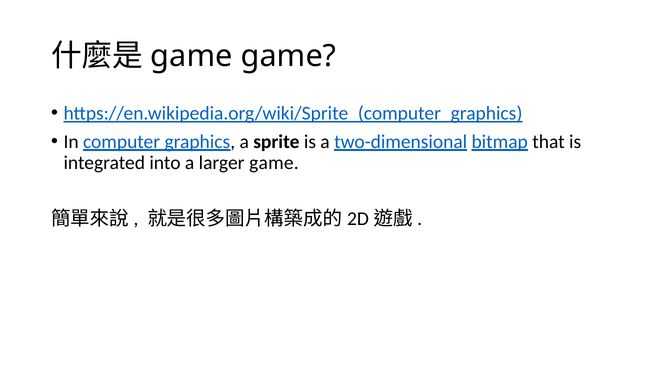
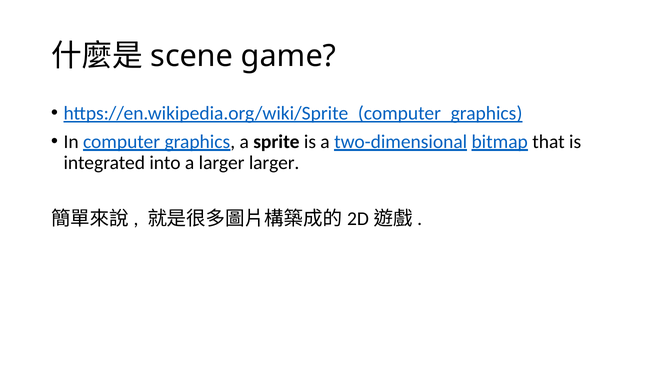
game: game -> scene (192, 56)
larger game: game -> larger (274, 163)
